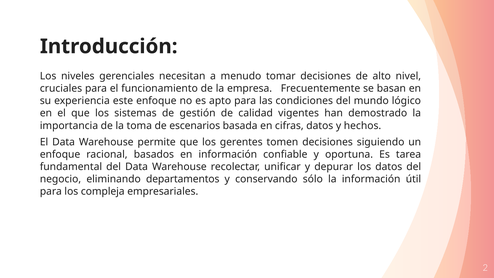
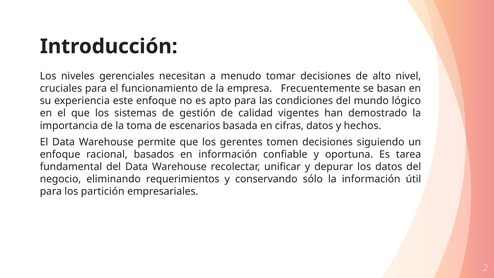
departamentos: departamentos -> requerimientos (183, 179)
compleja: compleja -> partición (103, 191)
